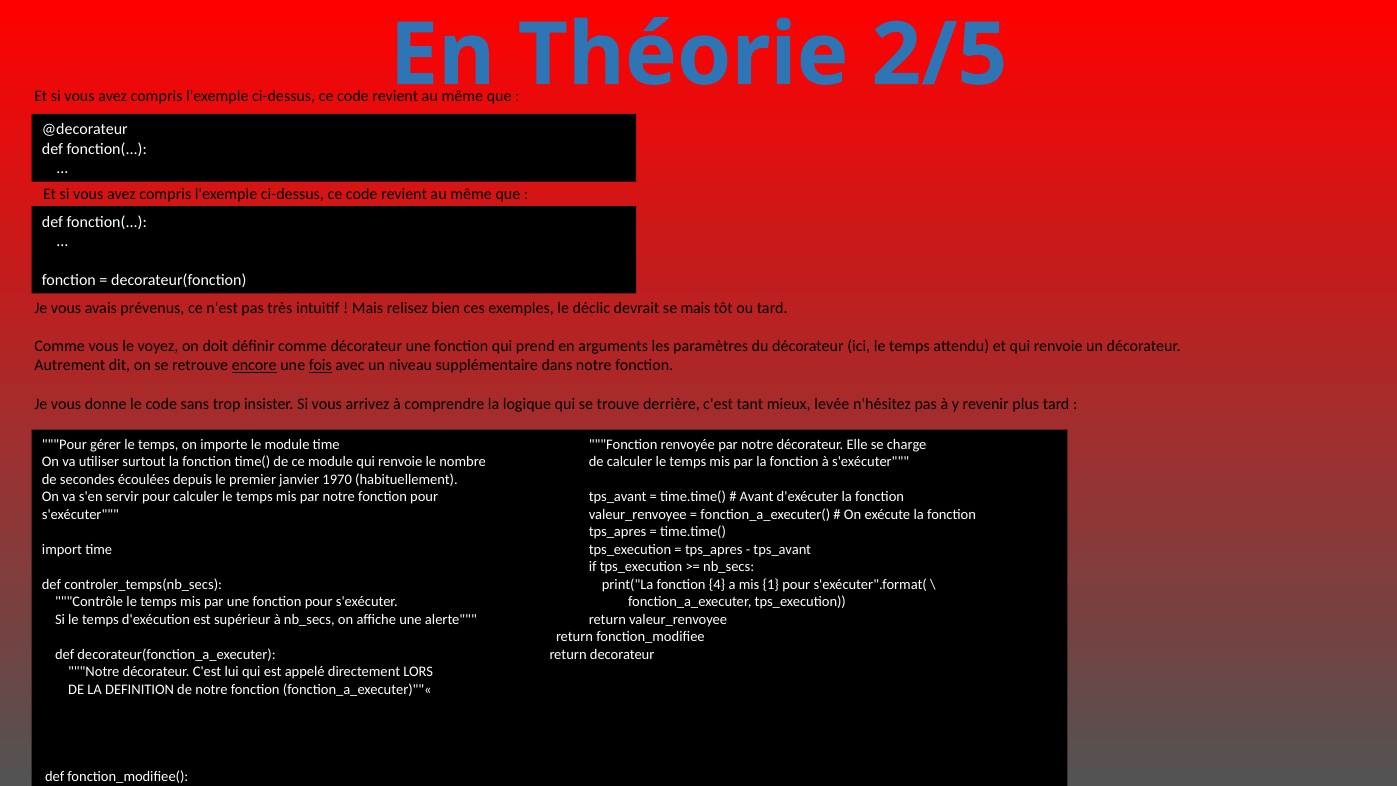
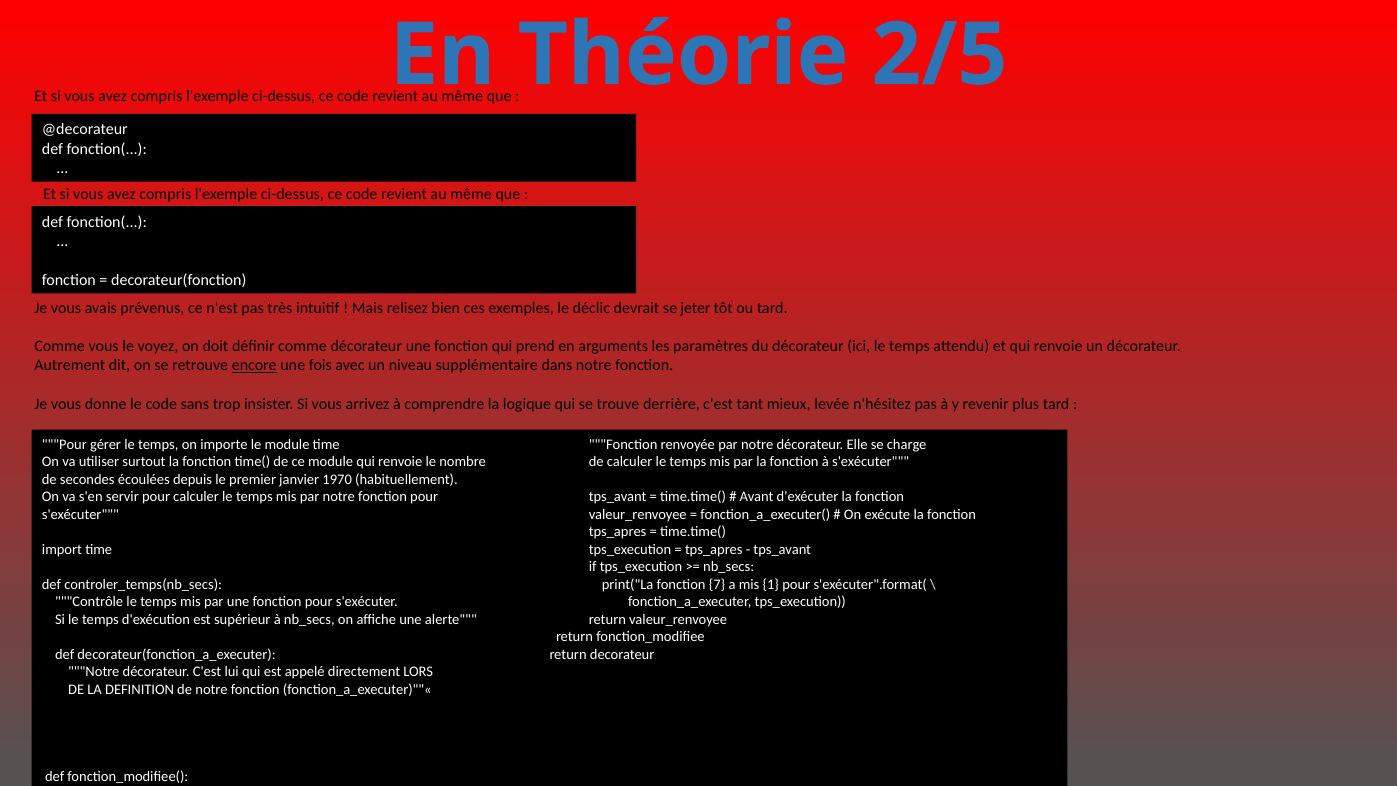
se mais: mais -> jeter (695, 308)
fois underline: present -> none (320, 366)
4: 4 -> 7 (717, 584)
